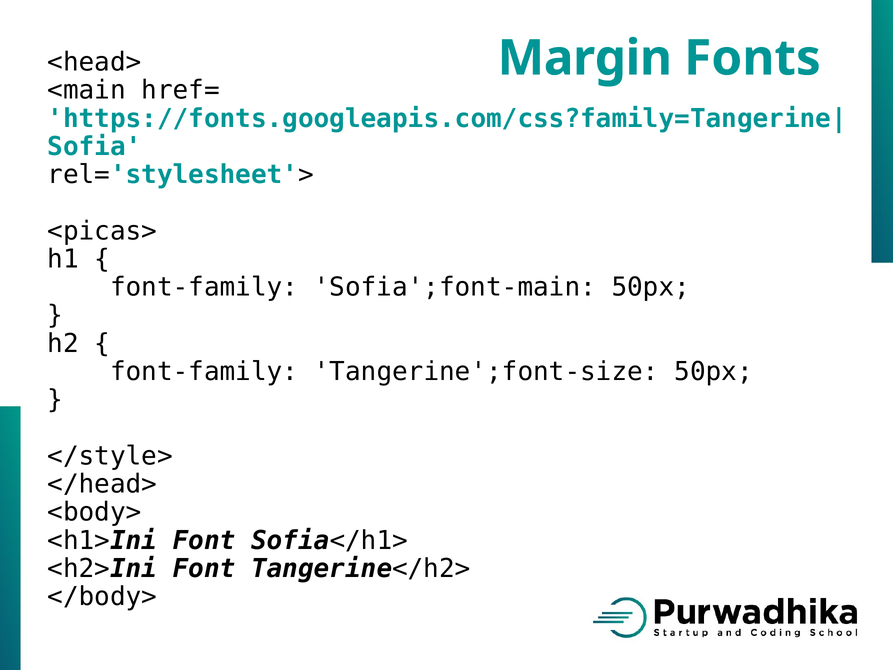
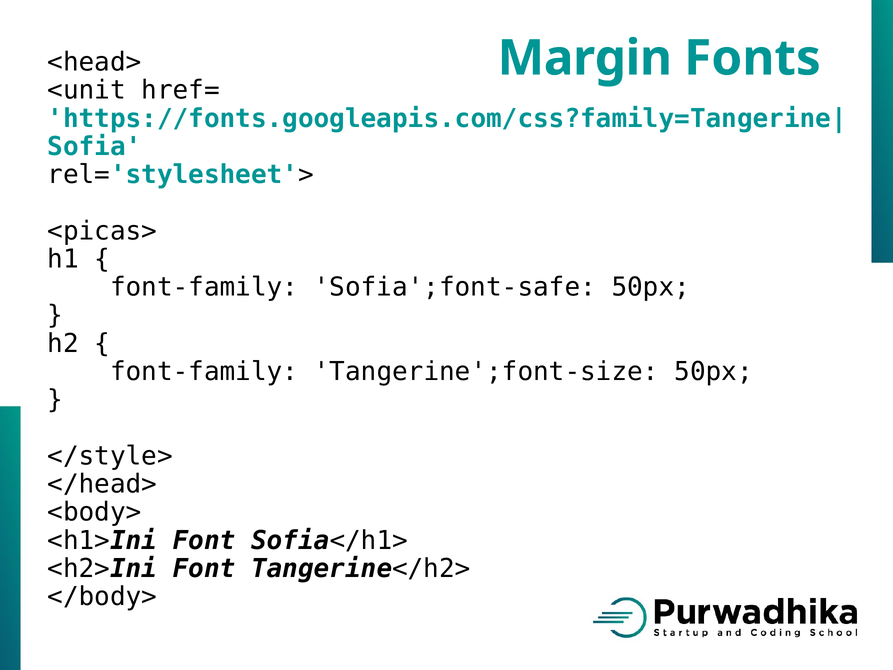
<main: <main -> <unit (87, 90)
Sofia';font-main: Sofia';font-main -> Sofia';font-safe (455, 287)
